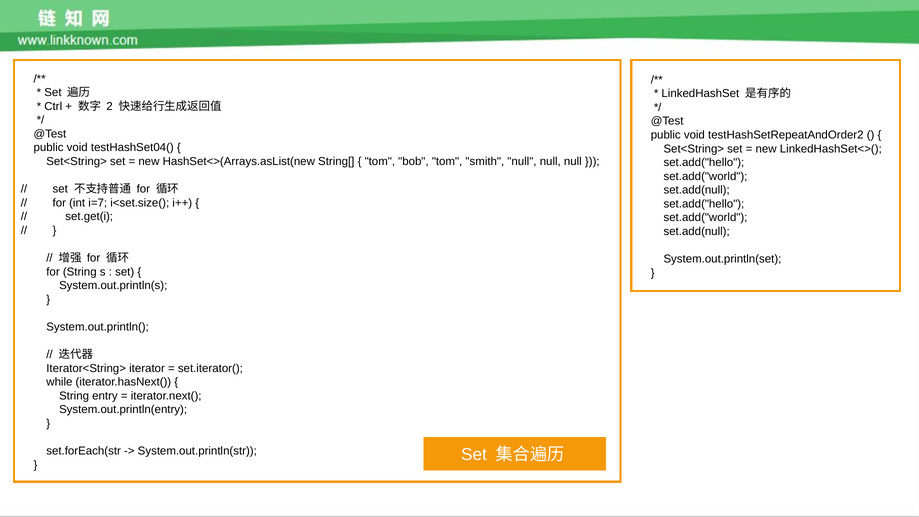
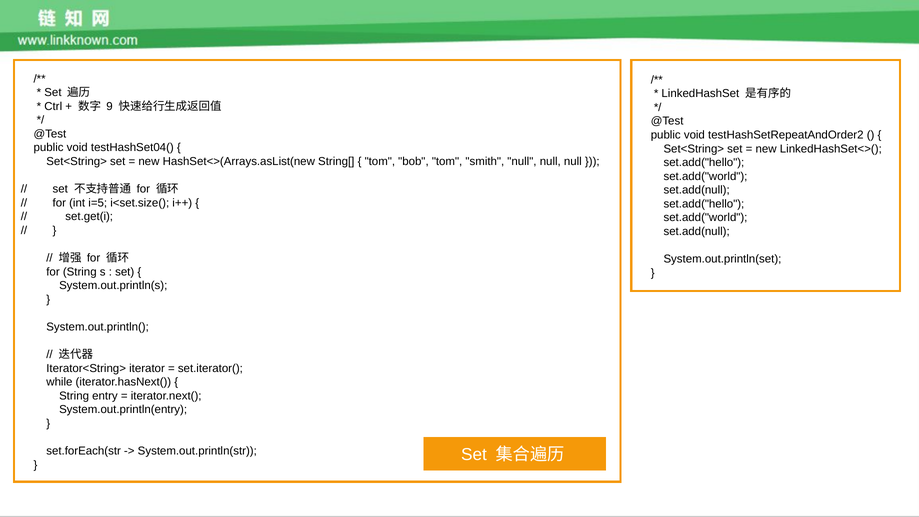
2: 2 -> 9 (109, 106)
i=7: i=7 -> i=5 (98, 203)
